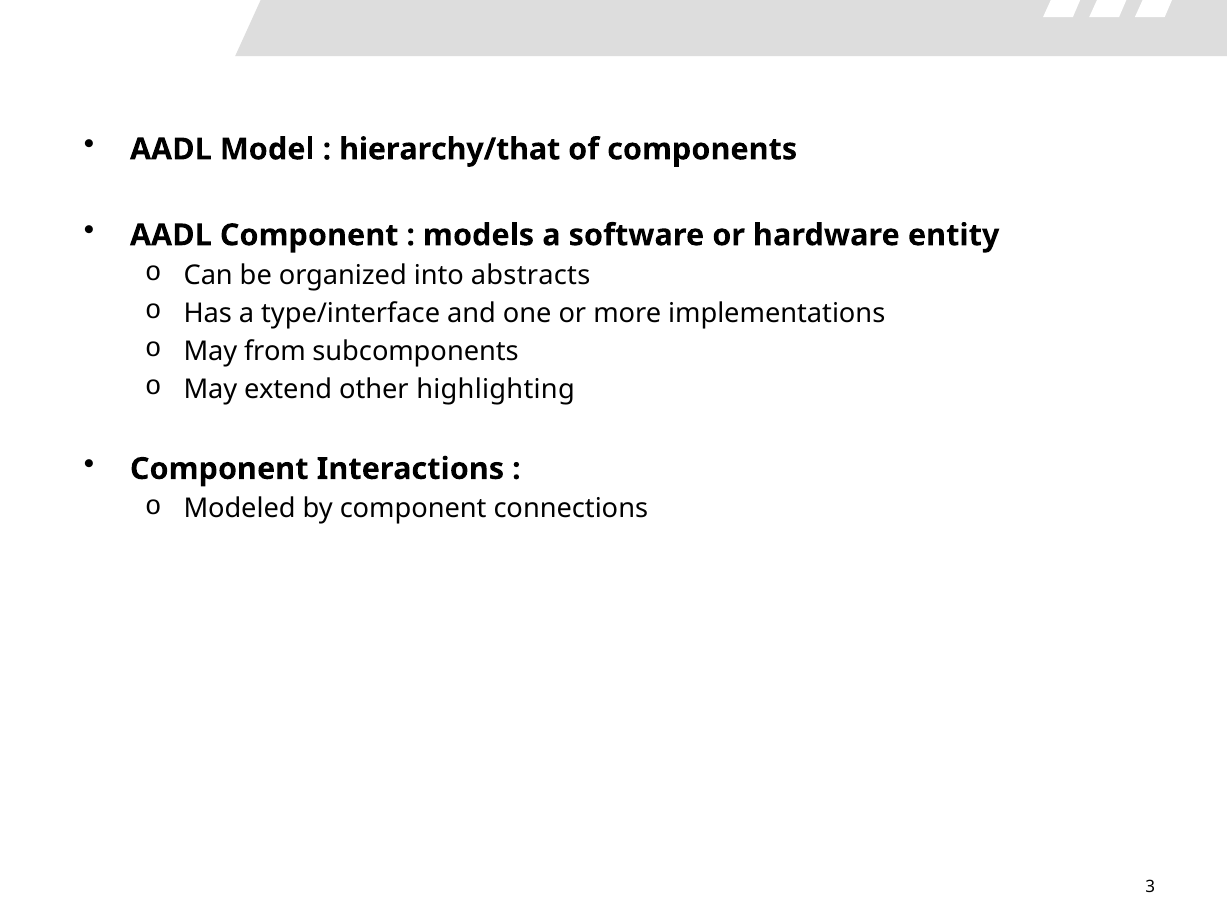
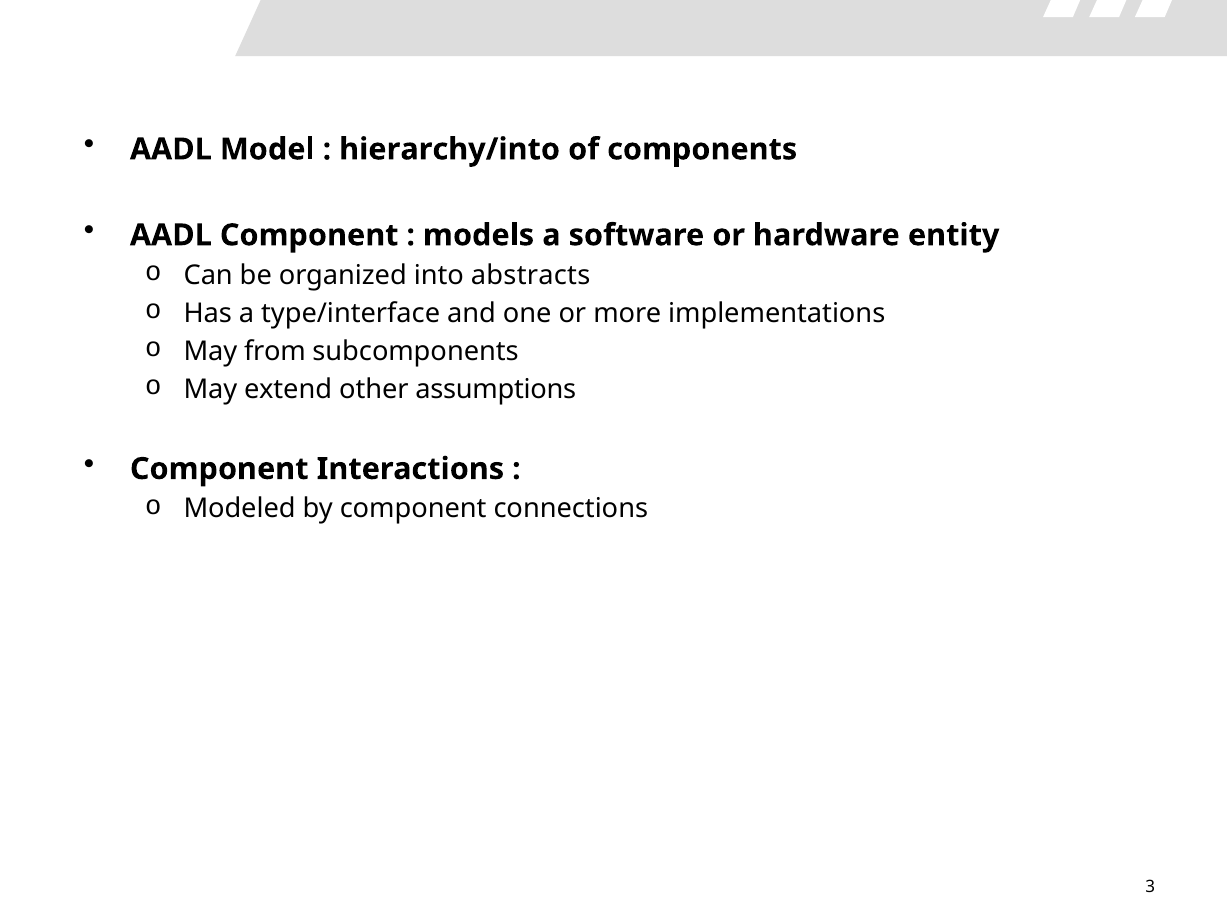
hierarchy/that: hierarchy/that -> hierarchy/into (450, 149)
highlighting: highlighting -> assumptions (496, 390)
